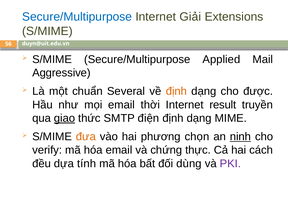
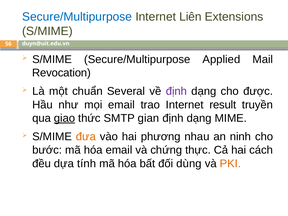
Giải: Giải -> Liên (190, 17)
Aggressive: Aggressive -> Revocation (61, 73)
định colour: orange -> purple (176, 91)
thời: thời -> trao (150, 105)
điện: điện -> gian (148, 118)
chọn: chọn -> nhau (197, 137)
ninh underline: present -> none (240, 137)
verify: verify -> bước (47, 150)
PKI colour: purple -> orange (230, 164)
